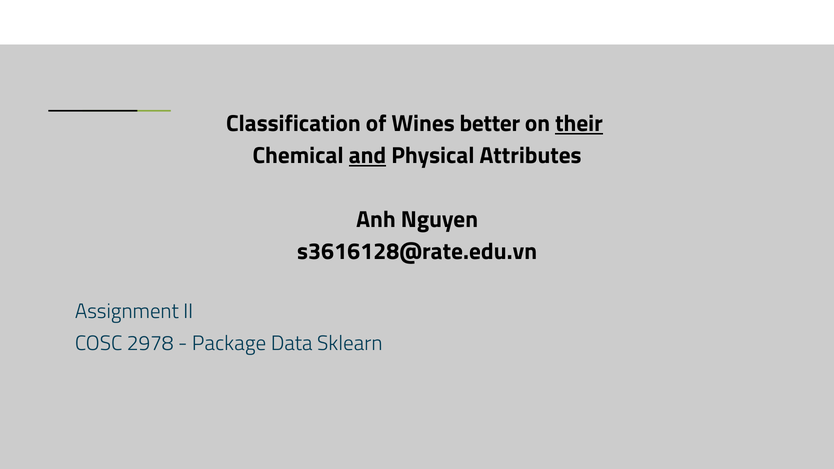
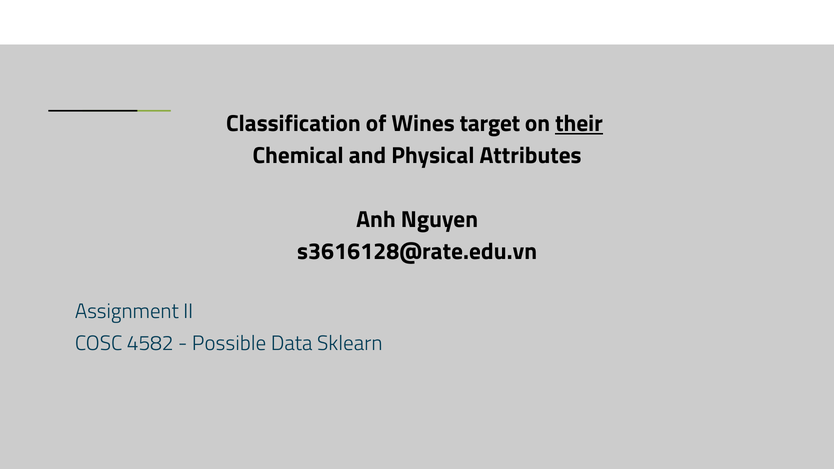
better: better -> target (490, 124)
and underline: present -> none (368, 156)
2978: 2978 -> 4582 (150, 344)
Package: Package -> Possible (229, 344)
